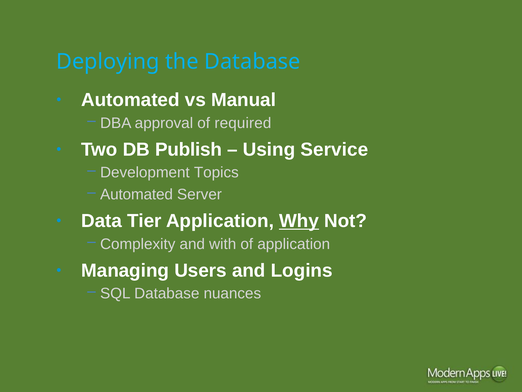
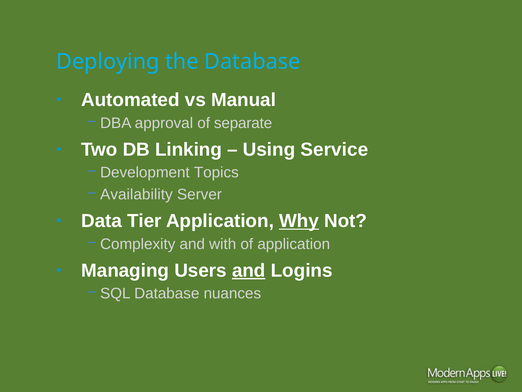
required: required -> separate (243, 123)
Publish: Publish -> Linking (189, 149)
Automated: Automated -> Availability (136, 194)
and underline: none -> present (249, 270)
